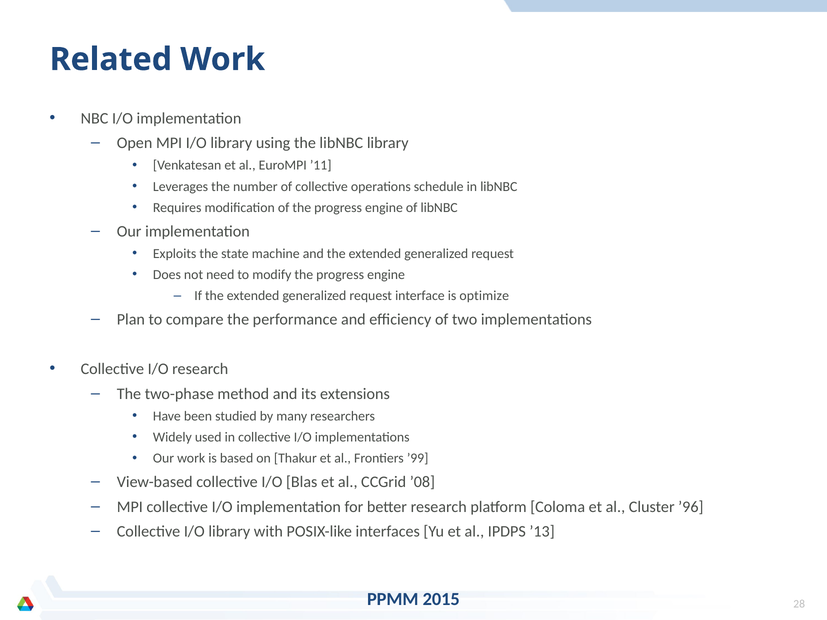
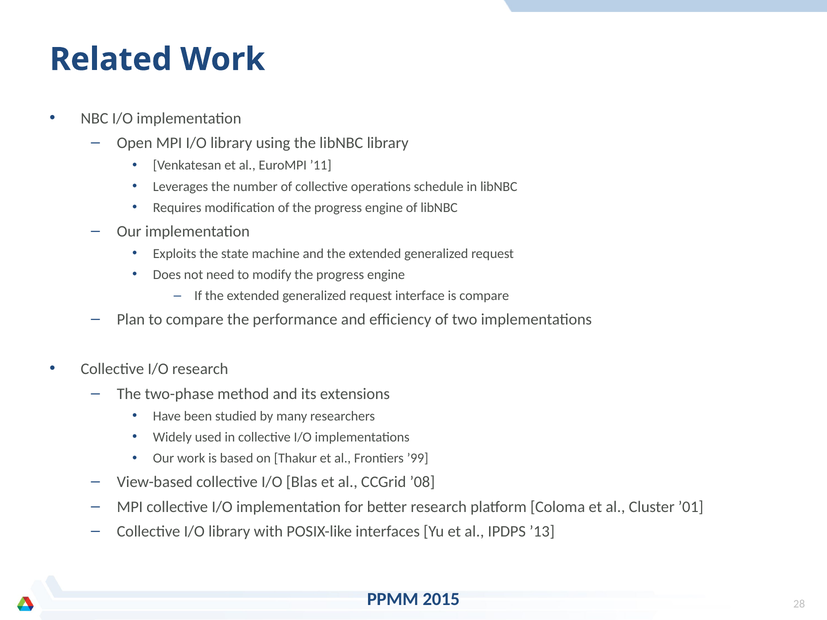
is optimize: optimize -> compare (484, 296)
’96: ’96 -> ’01 (691, 507)
